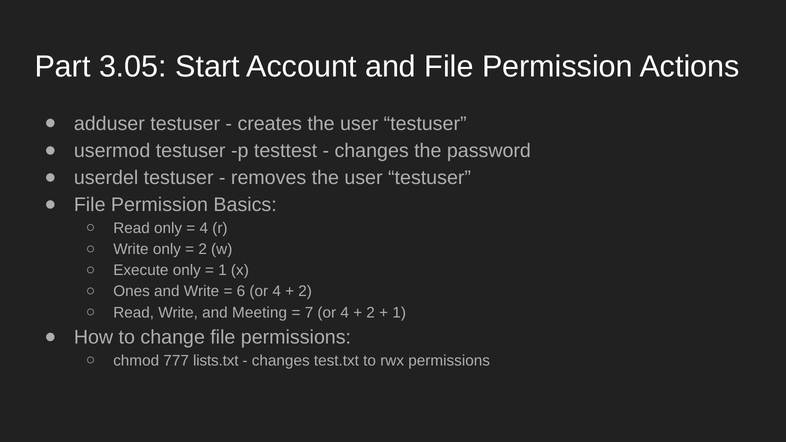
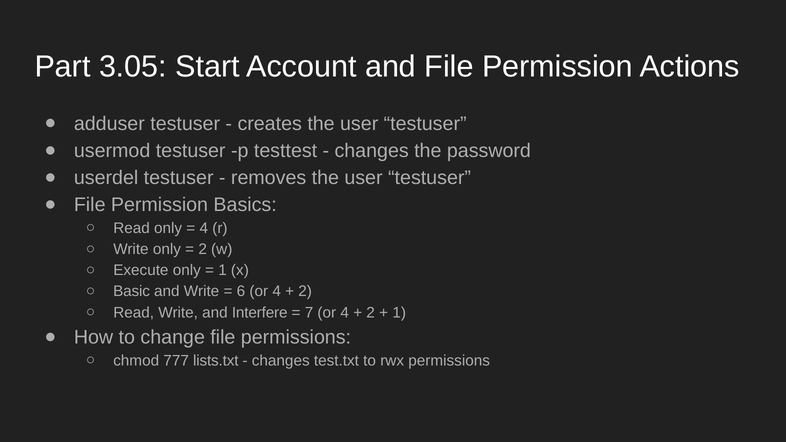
Ones: Ones -> Basic (132, 292)
Meeting: Meeting -> Interfere (260, 313)
